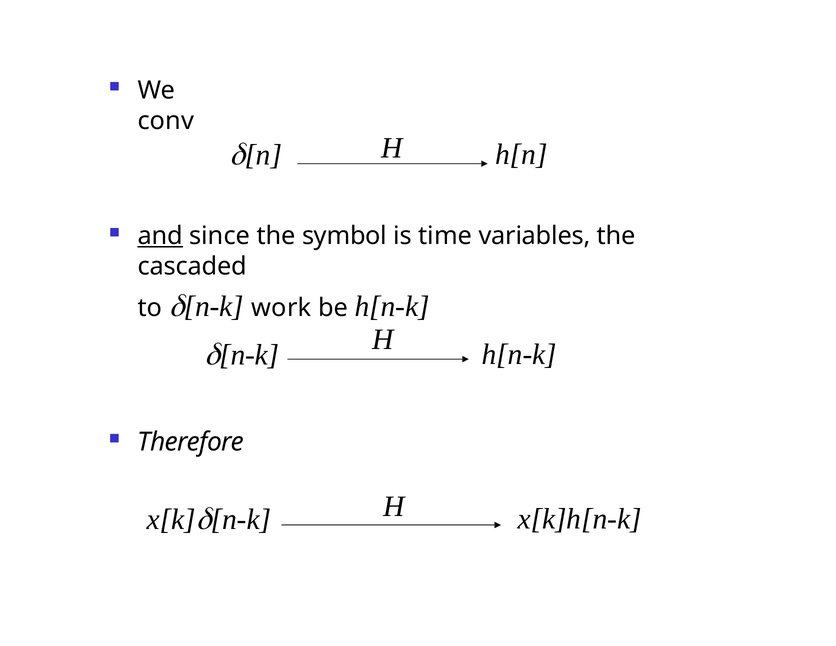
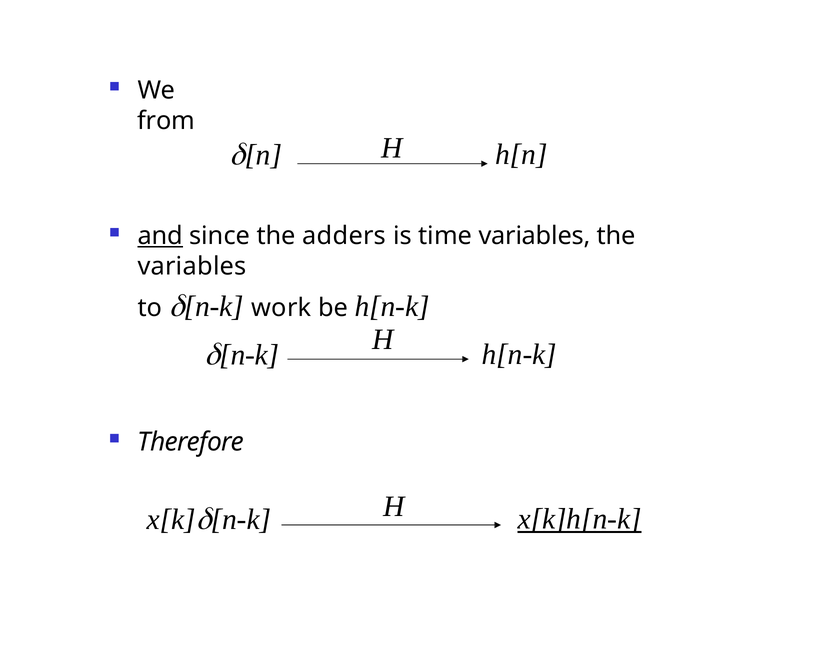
conv: conv -> from (166, 121)
symbol: symbol -> adders (344, 236)
cascaded: cascaded -> variables (192, 266)
x[k]h[n-k underline: none -> present (580, 519)
